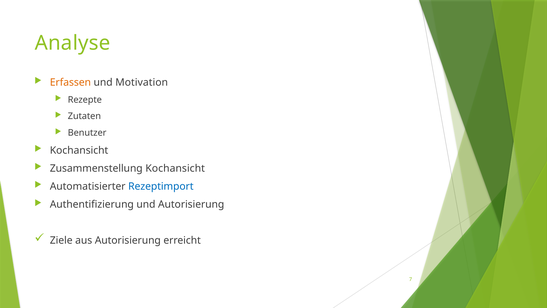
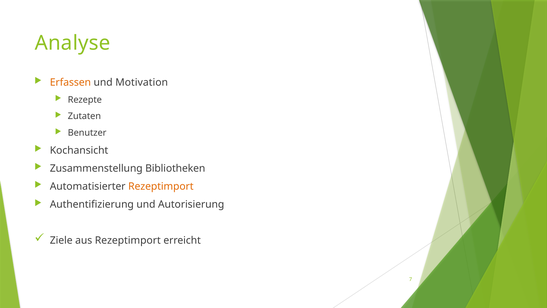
Zusammenstellung Kochansicht: Kochansicht -> Bibliotheken (175, 168)
Rezeptimport colour: blue -> orange (161, 186)
aus Autorisierung: Autorisierung -> Rezeptimport (128, 240)
